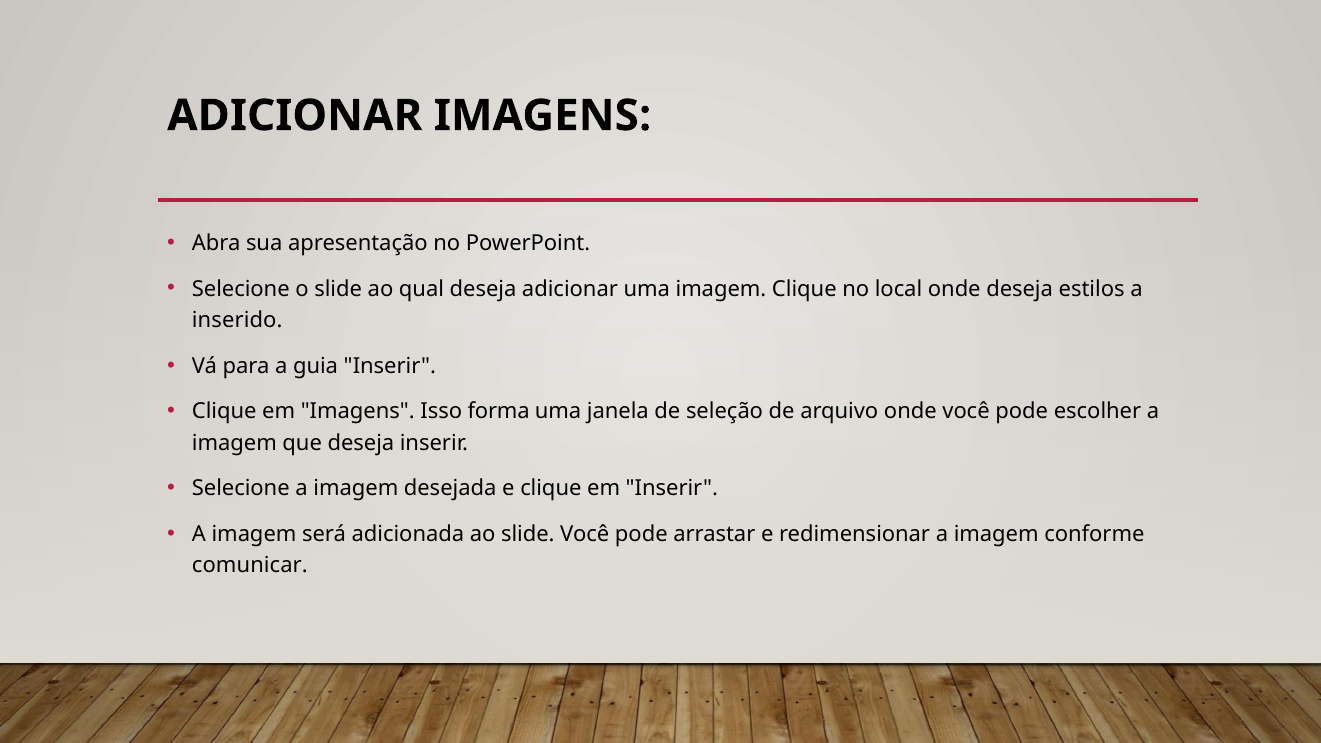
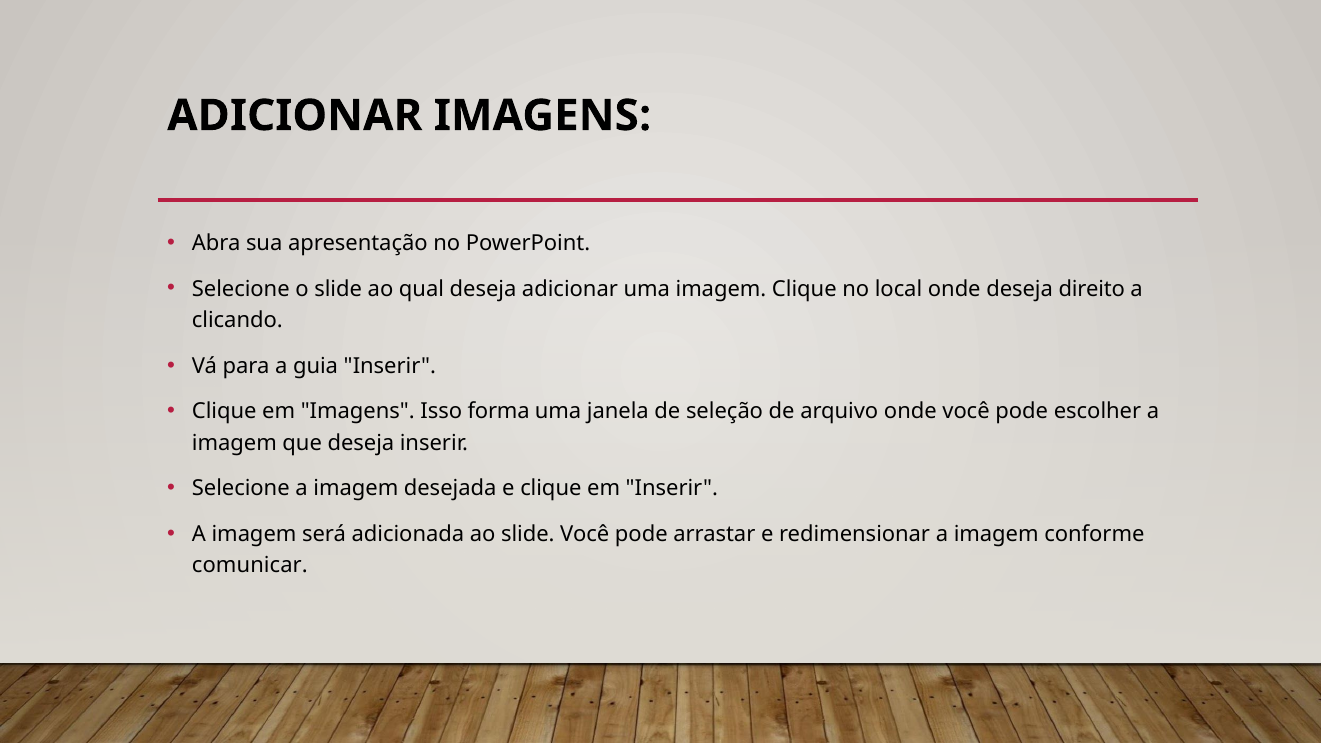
estilos: estilos -> direito (1092, 289)
inserido: inserido -> clicando (237, 320)
